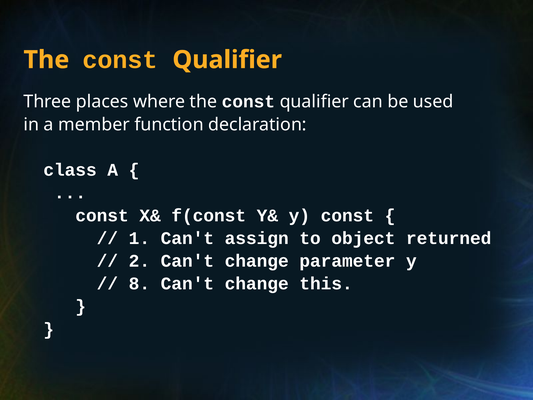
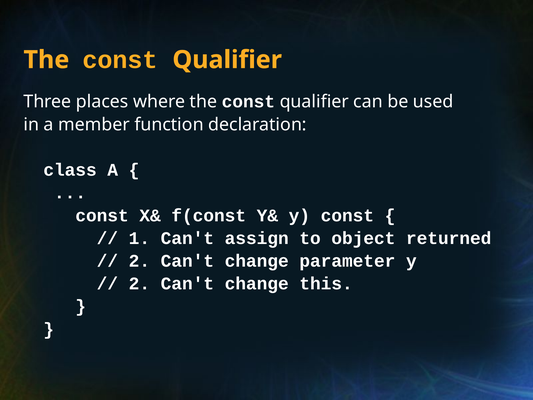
8: 8 -> 2 (139, 284)
